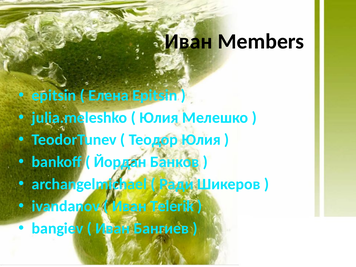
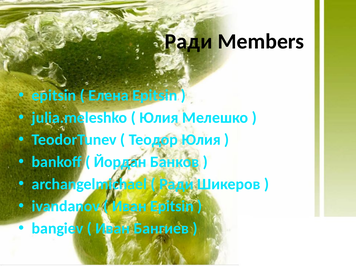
Иван: Иван -> Ради (188, 42)
Иван Telerik: Telerik -> Epitsin (172, 206)
